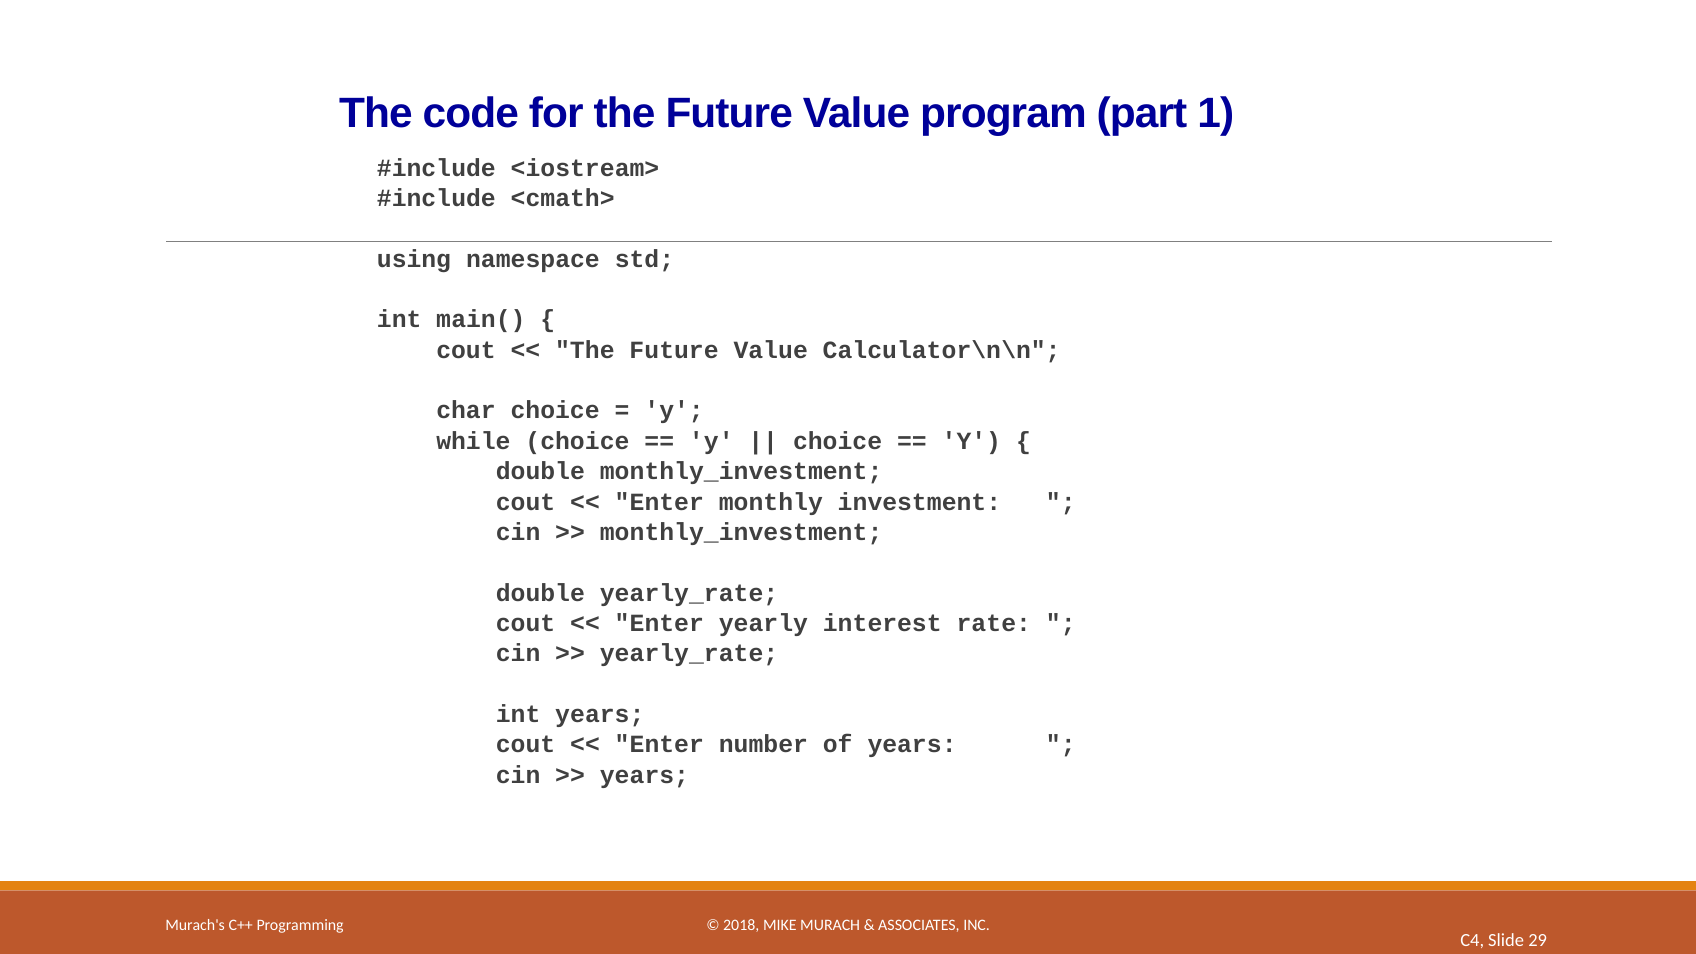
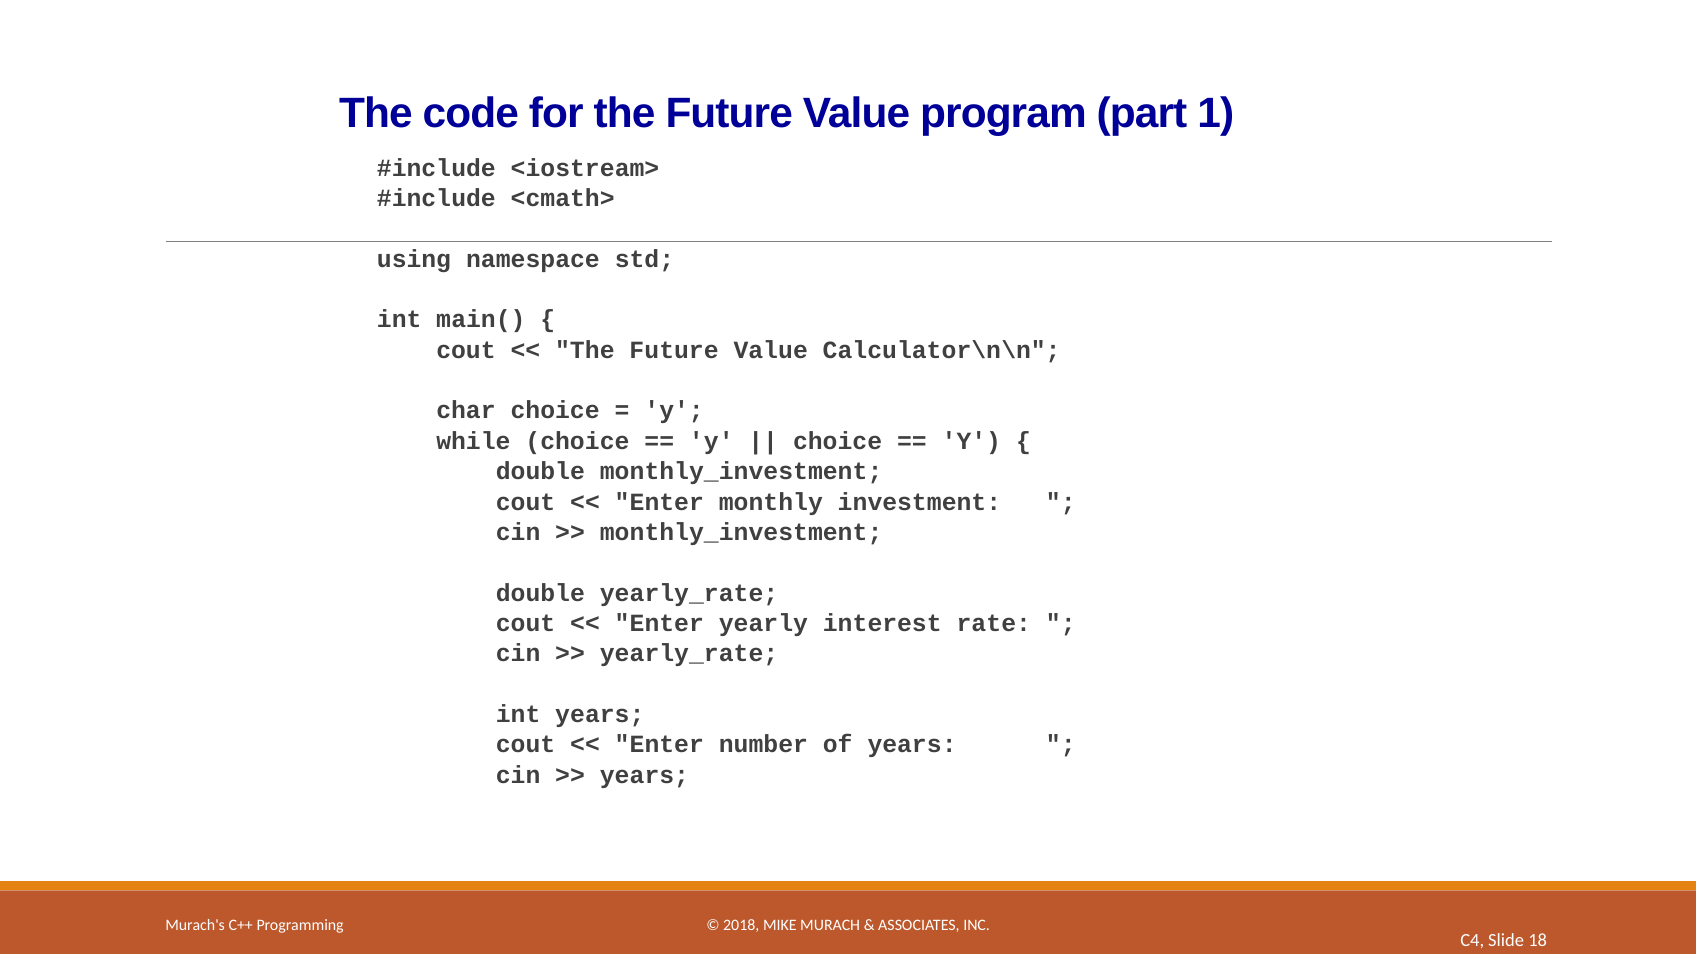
29: 29 -> 18 (1538, 940)
